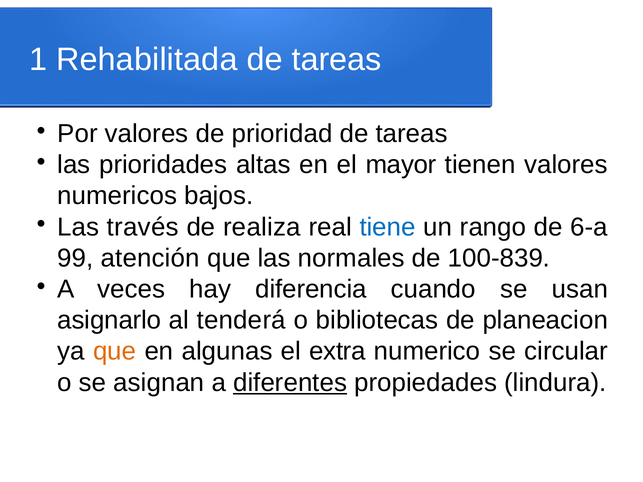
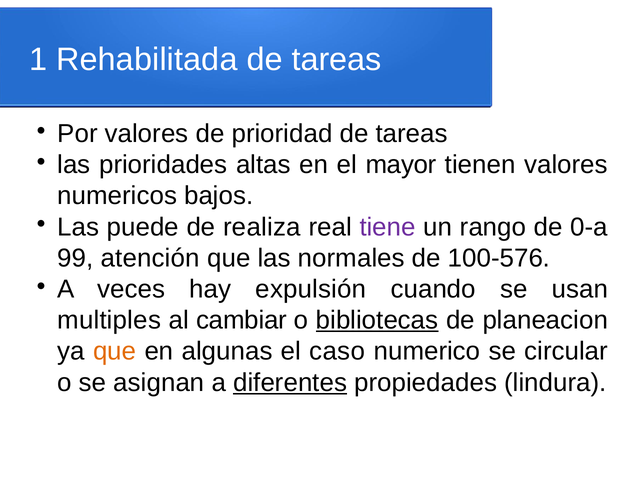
través: través -> puede (143, 227)
tiene colour: blue -> purple (388, 227)
6-a: 6-a -> 0-a (589, 227)
100-839: 100-839 -> 100-576 (499, 258)
diferencia: diferencia -> expulsión (311, 289)
asignarlo: asignarlo -> multiples (109, 320)
tenderá: tenderá -> cambiar (241, 320)
bibliotecas underline: none -> present (377, 320)
extra: extra -> caso (337, 351)
